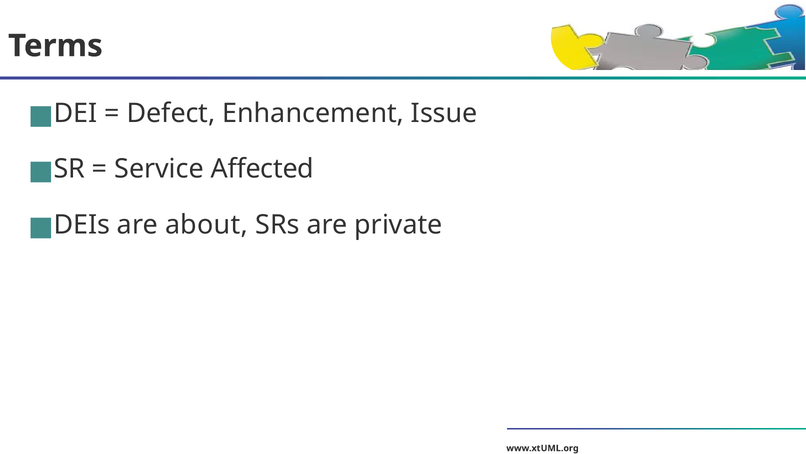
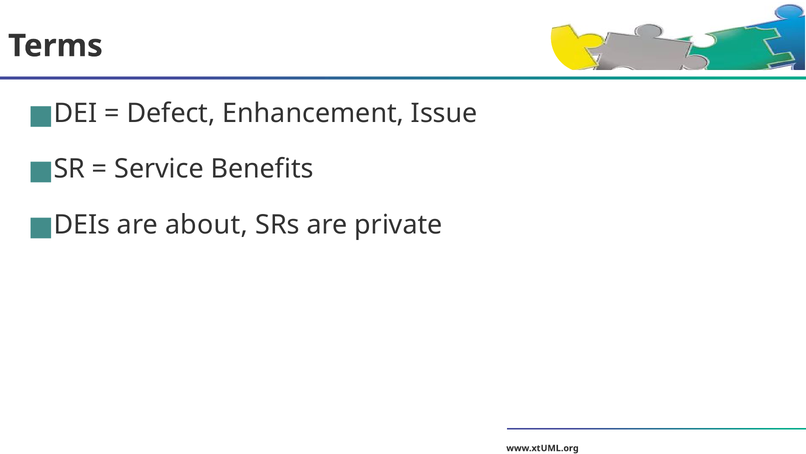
Affected: Affected -> Benefits (262, 169)
